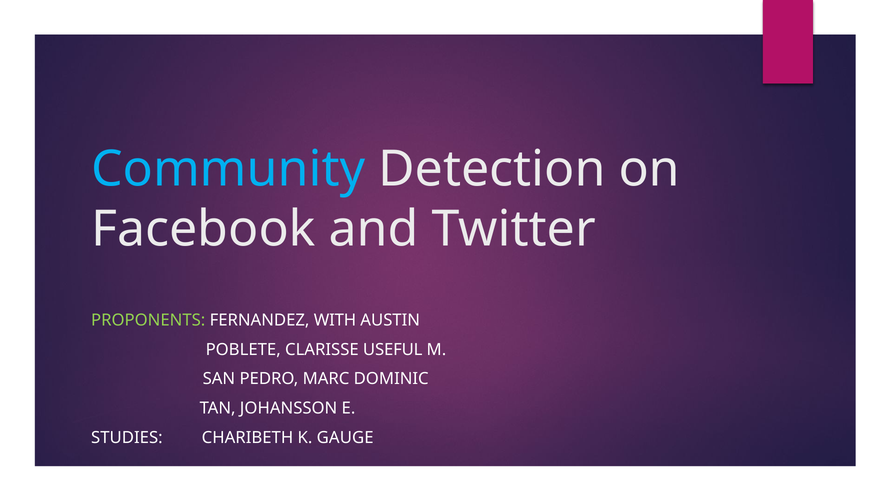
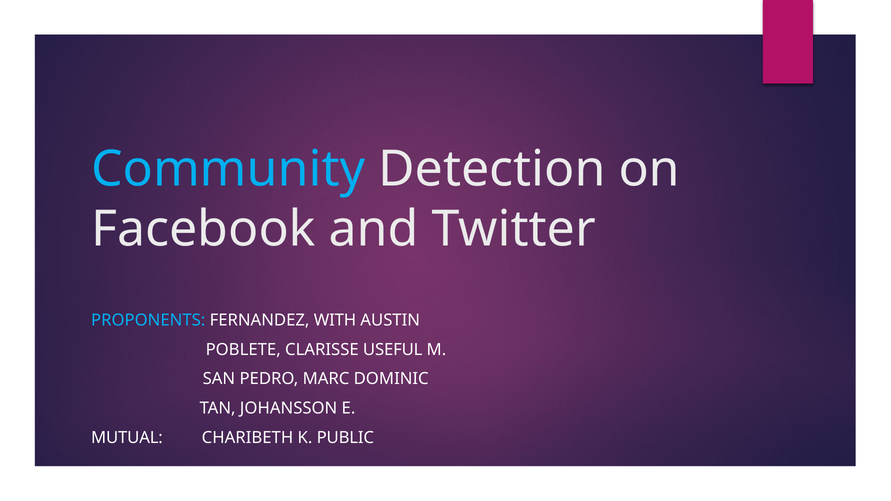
PROPONENTS colour: light green -> light blue (148, 320)
STUDIES: STUDIES -> MUTUAL (127, 438)
GAUGE: GAUGE -> PUBLIC (345, 438)
